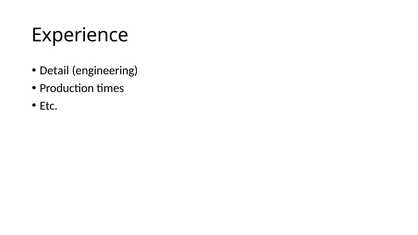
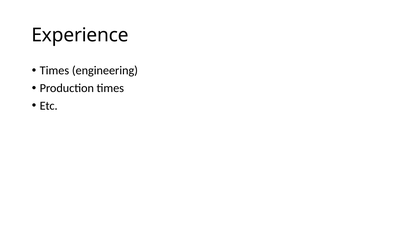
Detail: Detail -> Times (54, 71)
